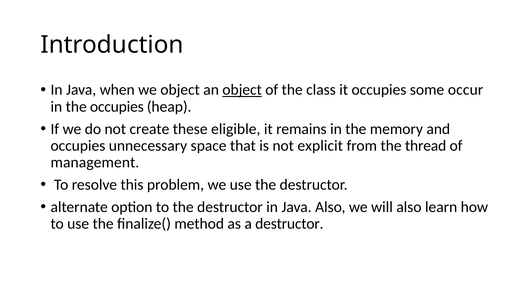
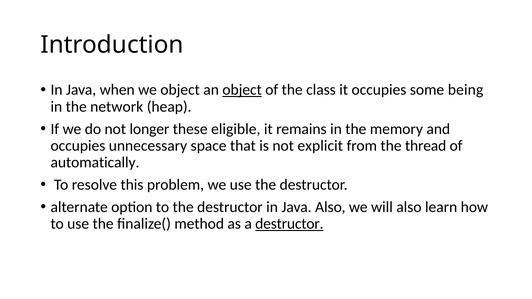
occur: occur -> being (466, 90)
the occupies: occupies -> network (117, 107)
create: create -> longer (149, 129)
management: management -> automatically (95, 163)
destructor underline: none -> present (289, 224)
